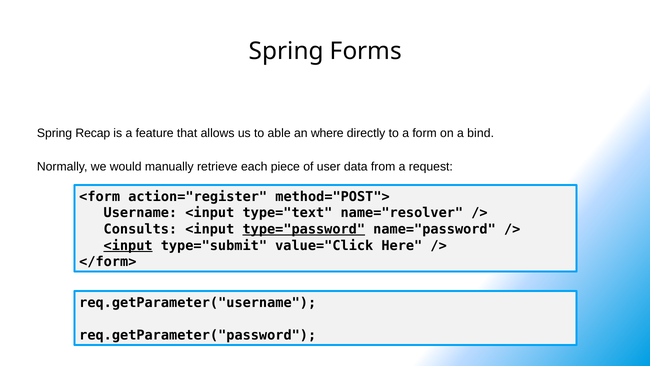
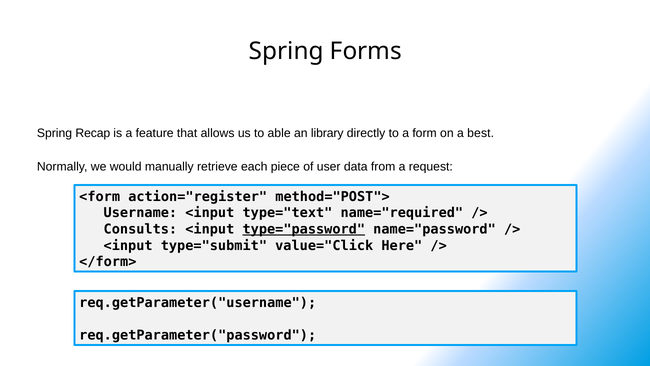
where: where -> library (327, 133)
bind: bind -> best (481, 133)
name="resolver: name="resolver -> name="required (402, 213)
<input underline: present -> none (128, 245)
